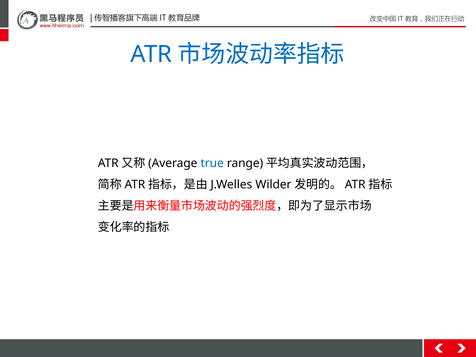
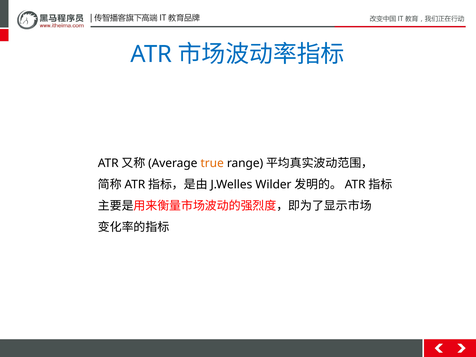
true colour: blue -> orange (212, 163)
